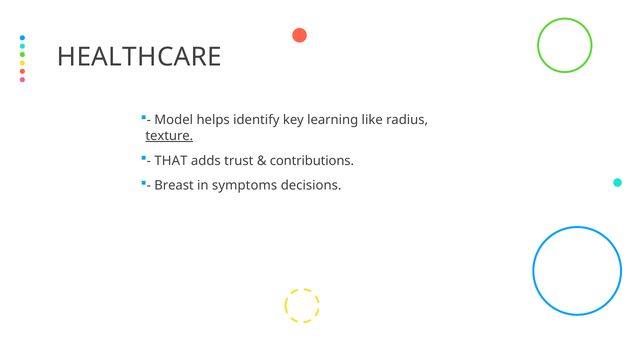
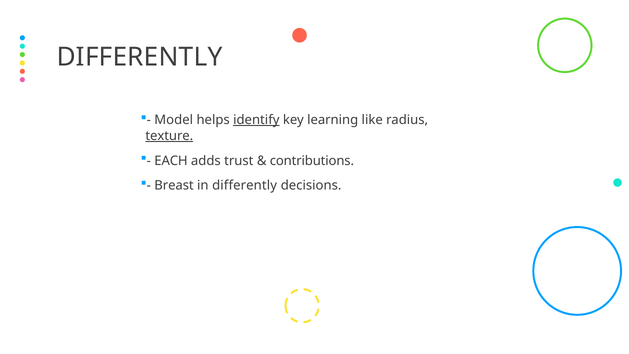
HEALTHCARE: HEALTHCARE -> DIFFERENTLY (140, 57)
identify underline: none -> present (256, 120)
THAT: THAT -> EACH (171, 161)
in symptoms: symptoms -> differently (245, 186)
